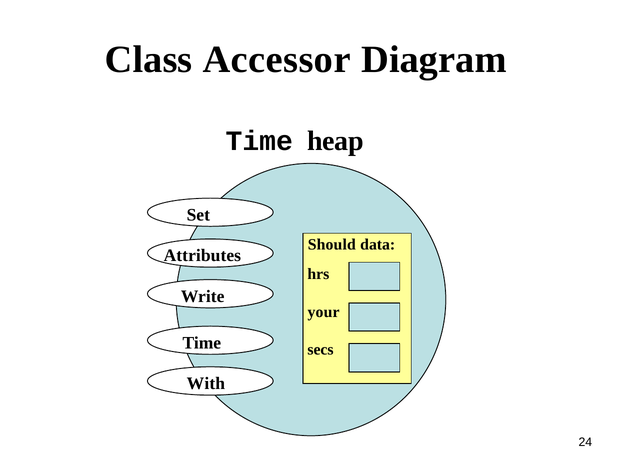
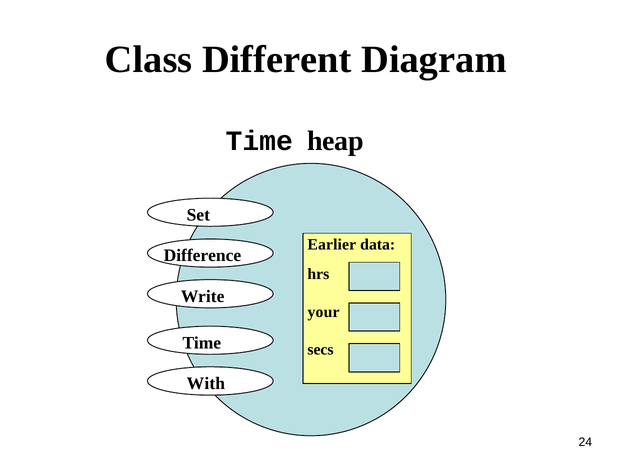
Accessor: Accessor -> Different (277, 59)
Should: Should -> Earlier (332, 244)
Attributes: Attributes -> Difference (202, 255)
